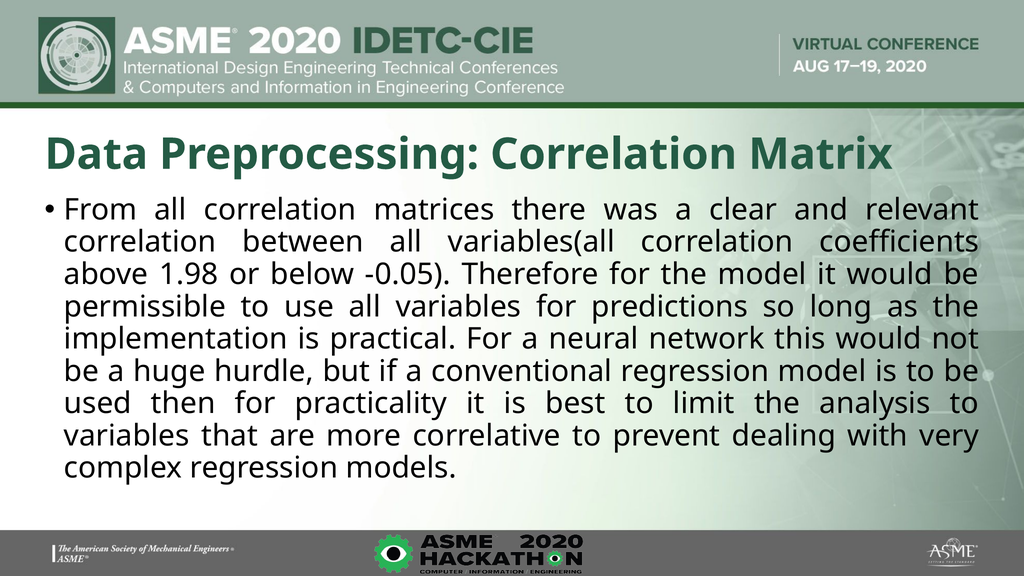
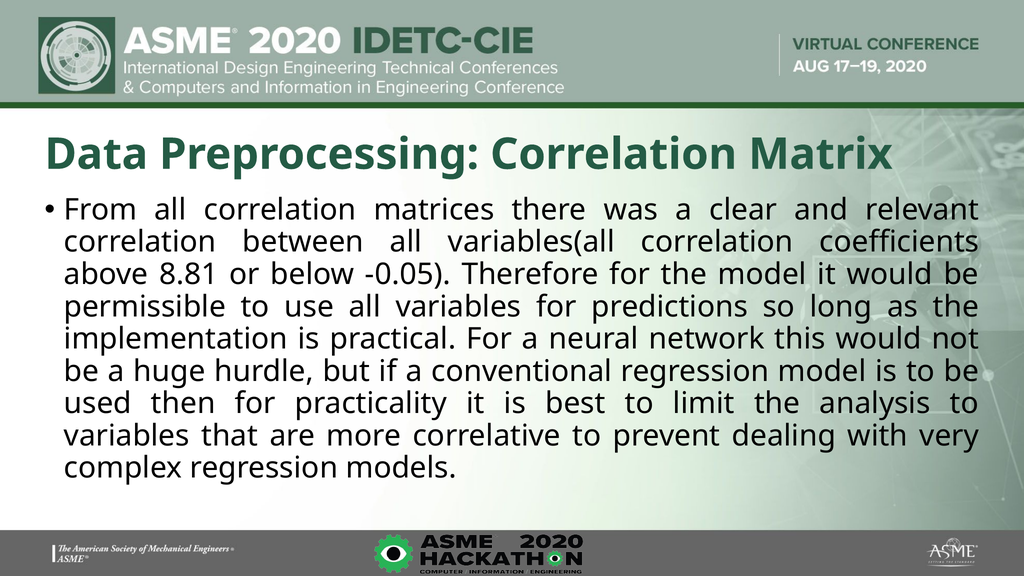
1.98: 1.98 -> 8.81 (189, 274)
